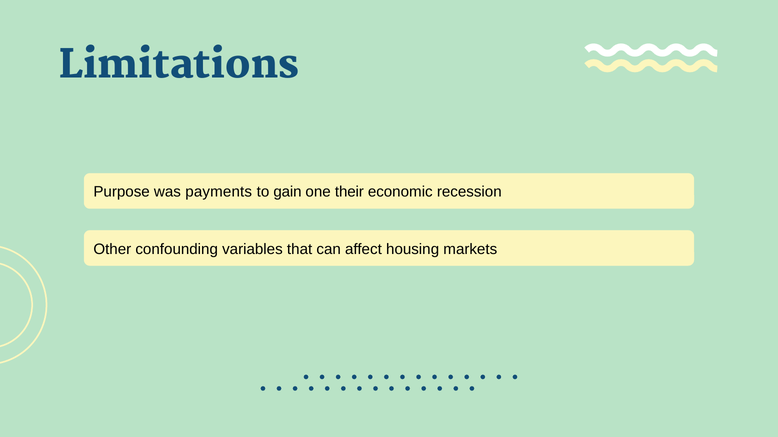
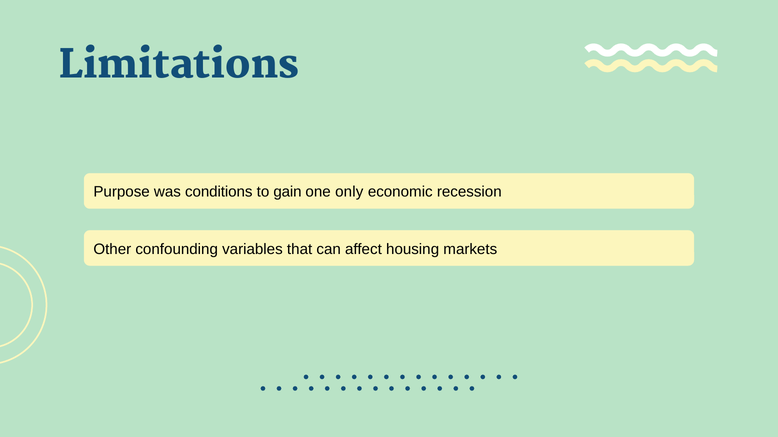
payments: payments -> conditions (219, 192)
their: their -> only (349, 192)
